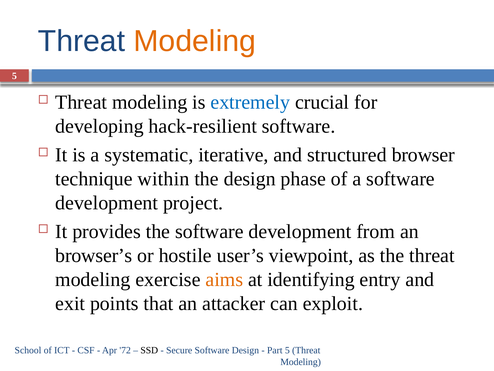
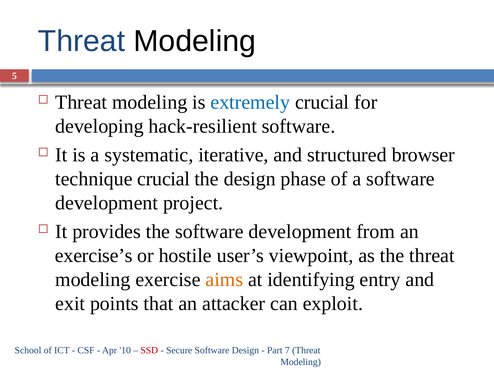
Modeling colour: orange -> black (195, 41)
technique within: within -> crucial (164, 179)
browser’s: browser’s -> exercise’s (94, 255)
72: 72 -> 10 (125, 350)
SSD colour: black -> red (149, 350)
Part 5: 5 -> 7 (287, 350)
